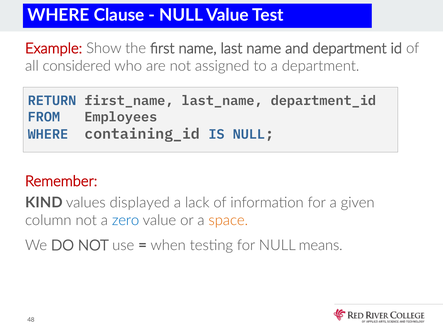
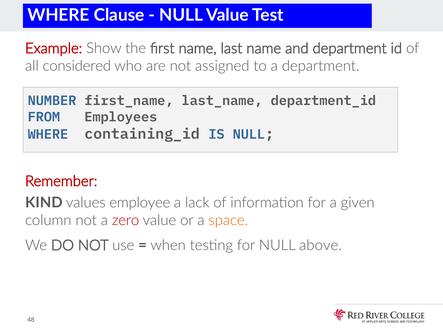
RETURN: RETURN -> NUMBER (52, 101)
displayed: displayed -> employee (140, 203)
zero colour: blue -> red (126, 220)
means: means -> above (321, 246)
